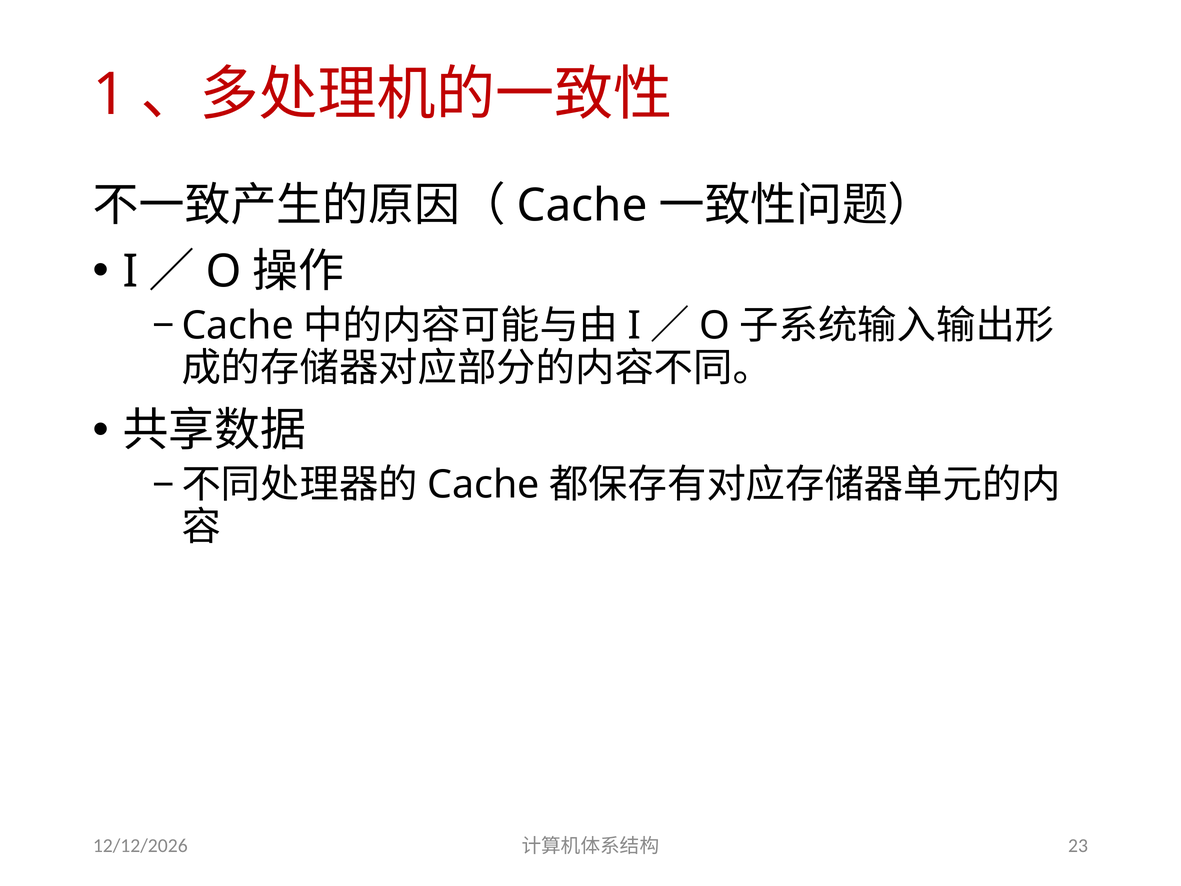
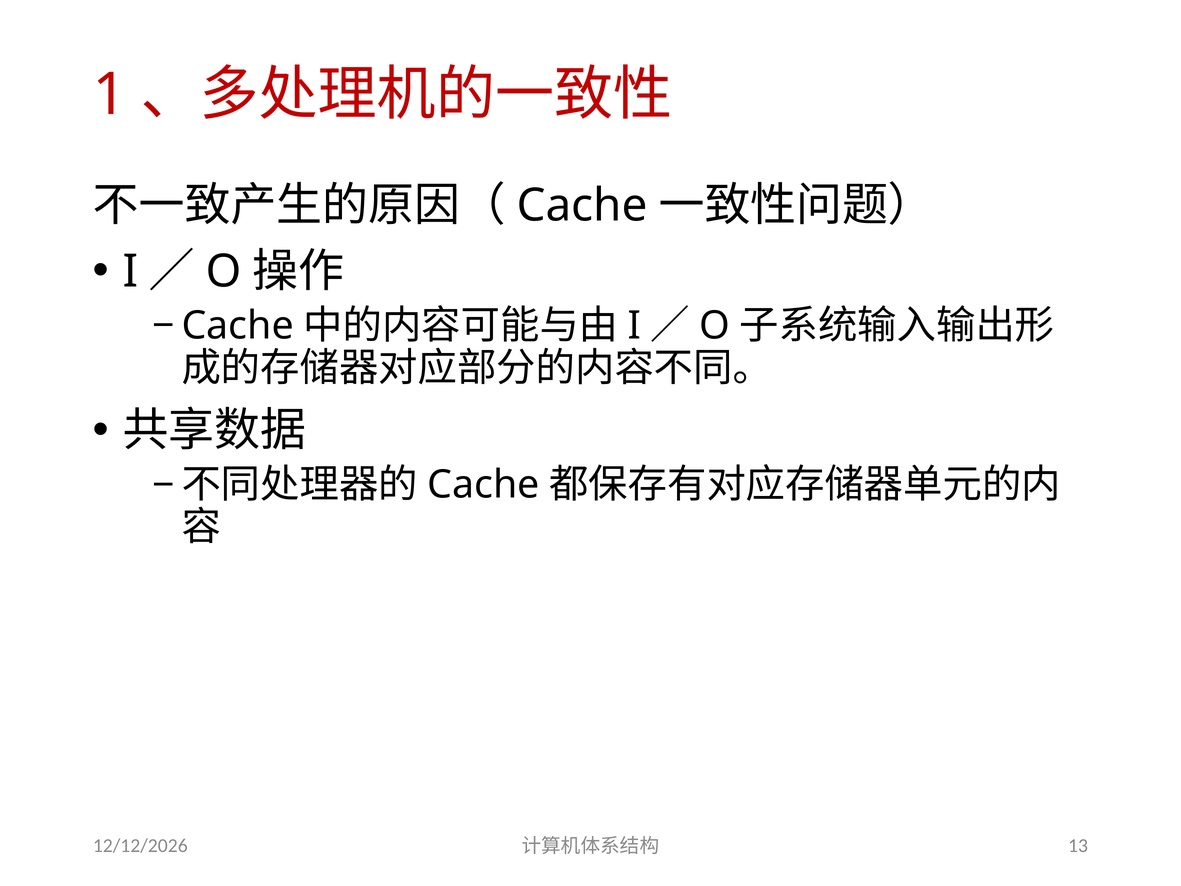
23: 23 -> 13 (1078, 846)
